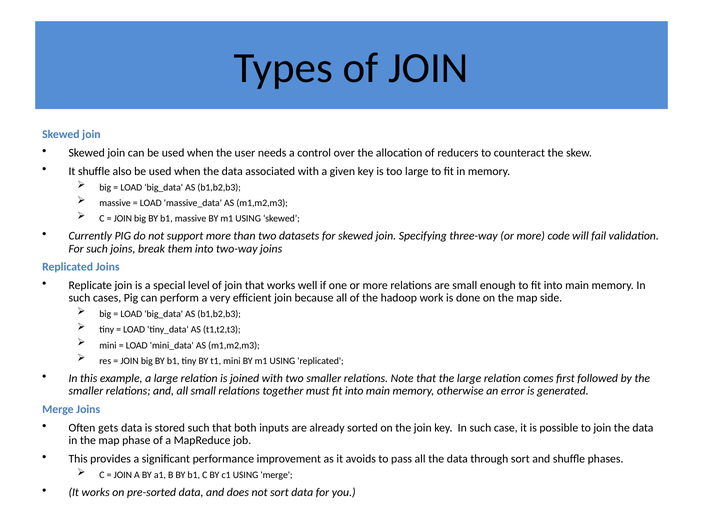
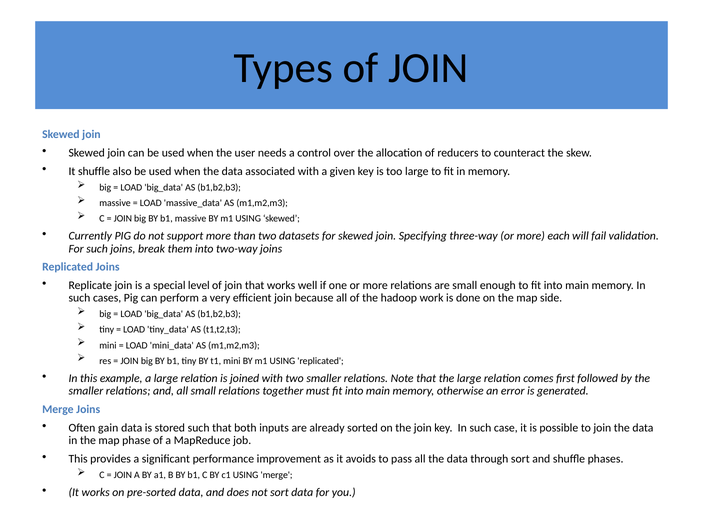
code: code -> each (559, 236)
gets: gets -> gain (108, 427)
